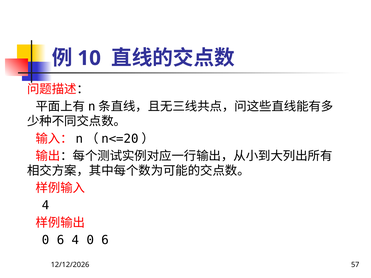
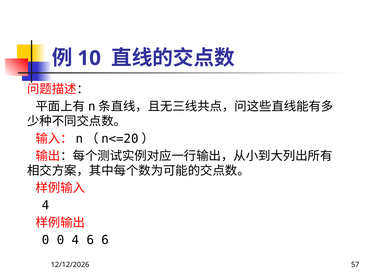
6: 6 -> 0 (61, 240)
4 0: 0 -> 6 (90, 240)
